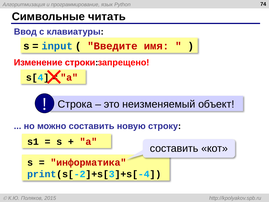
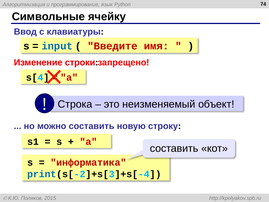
читать: читать -> ячейку (107, 17)
